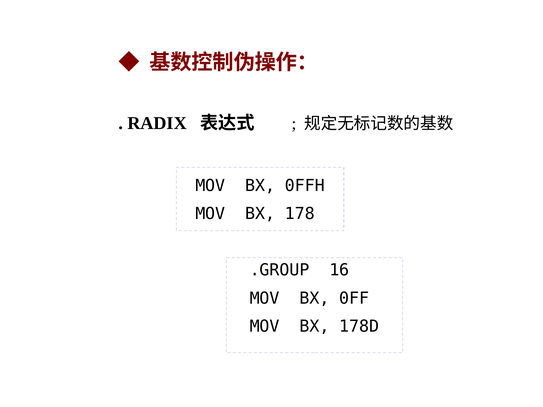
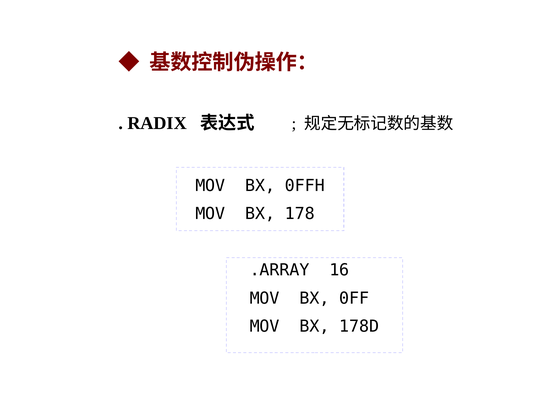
.GROUP: .GROUP -> .ARRAY (280, 270)
